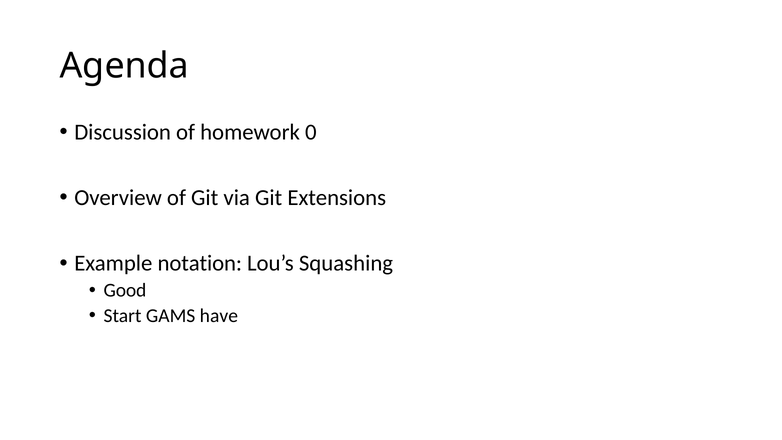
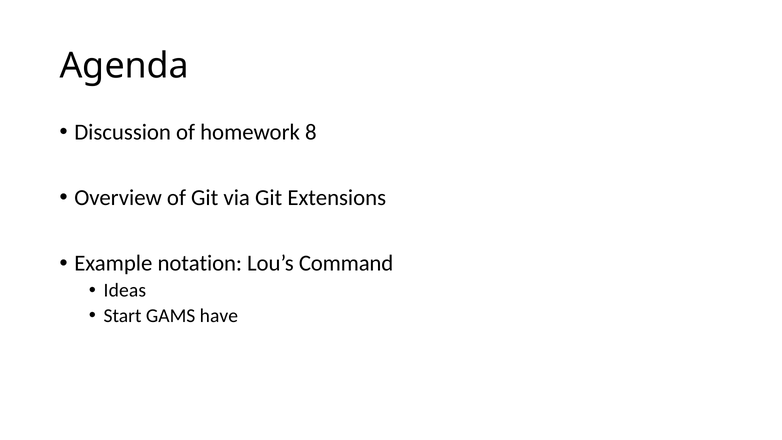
0: 0 -> 8 (311, 132)
Squashing: Squashing -> Command (346, 263)
Good: Good -> Ideas (125, 290)
